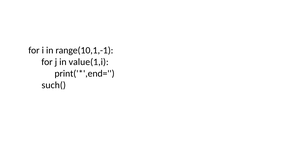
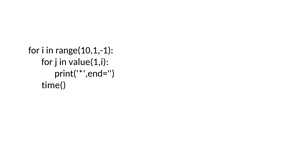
such(: such( -> time( (54, 85)
